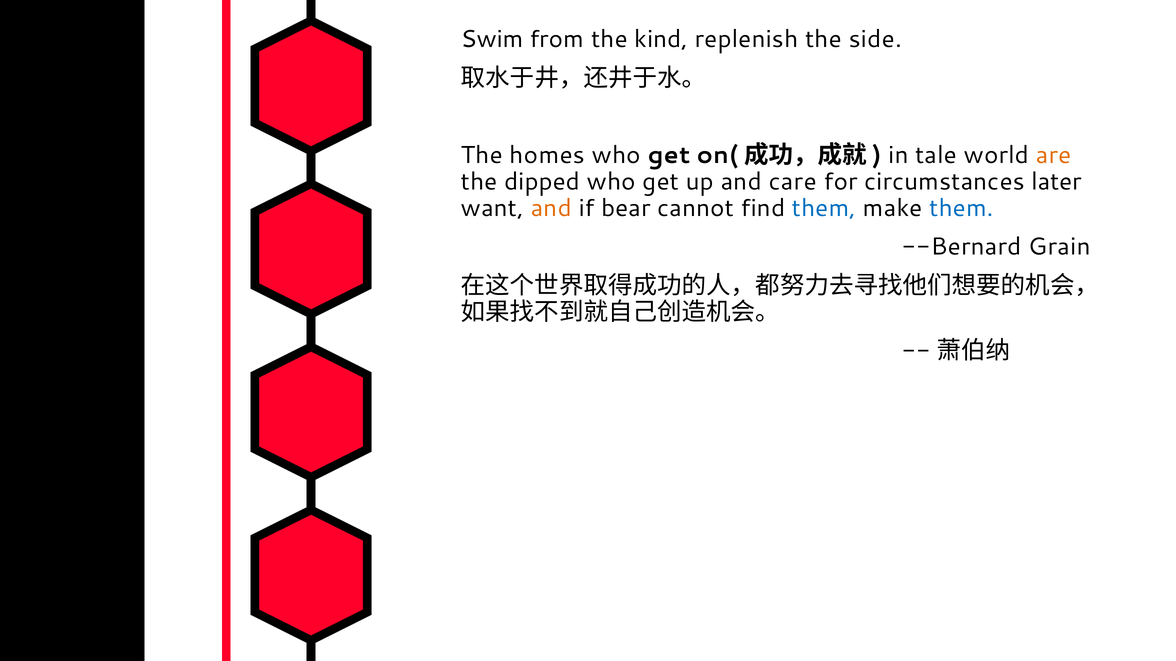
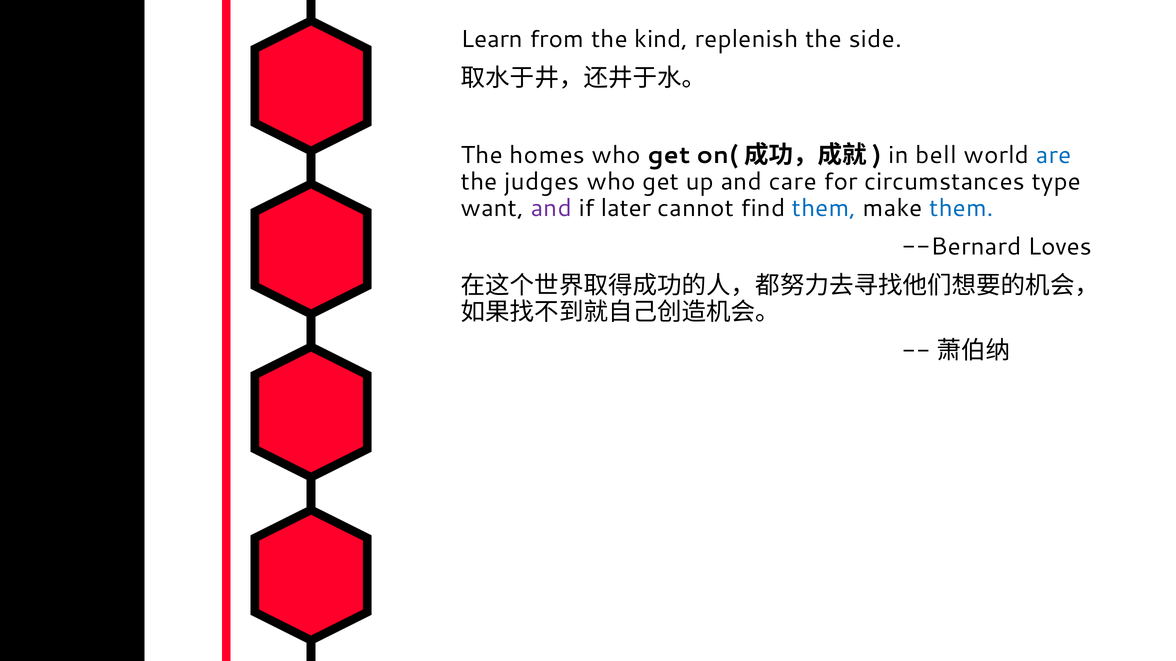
Swim: Swim -> Learn (492, 39)
tale: tale -> bell (936, 155)
are colour: orange -> blue (1054, 155)
dipped: dipped -> judges (542, 182)
later: later -> type (1056, 182)
and colour: orange -> purple (551, 208)
bear: bear -> later (626, 208)
Grain: Grain -> Loves (1060, 247)
